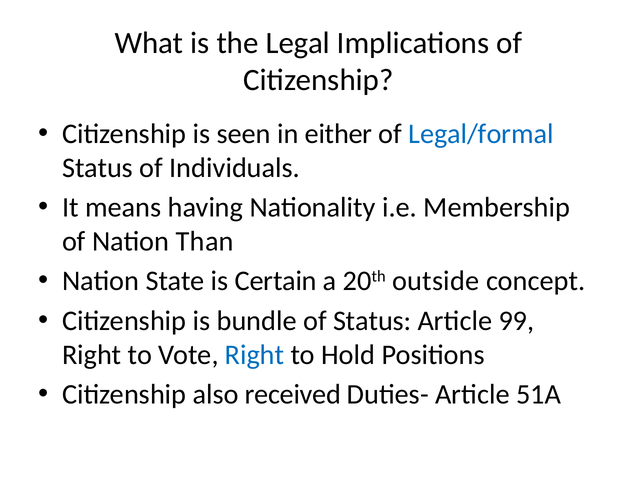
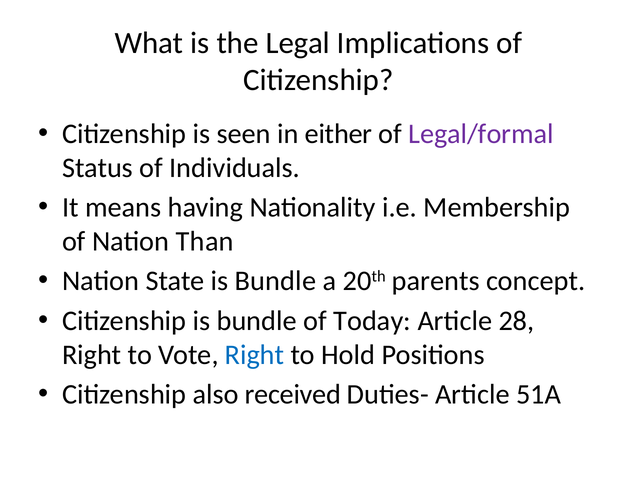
Legal/formal colour: blue -> purple (481, 134)
State is Certain: Certain -> Bundle (276, 281)
outside: outside -> parents (436, 281)
of Status: Status -> Today (372, 321)
99: 99 -> 28 (516, 321)
